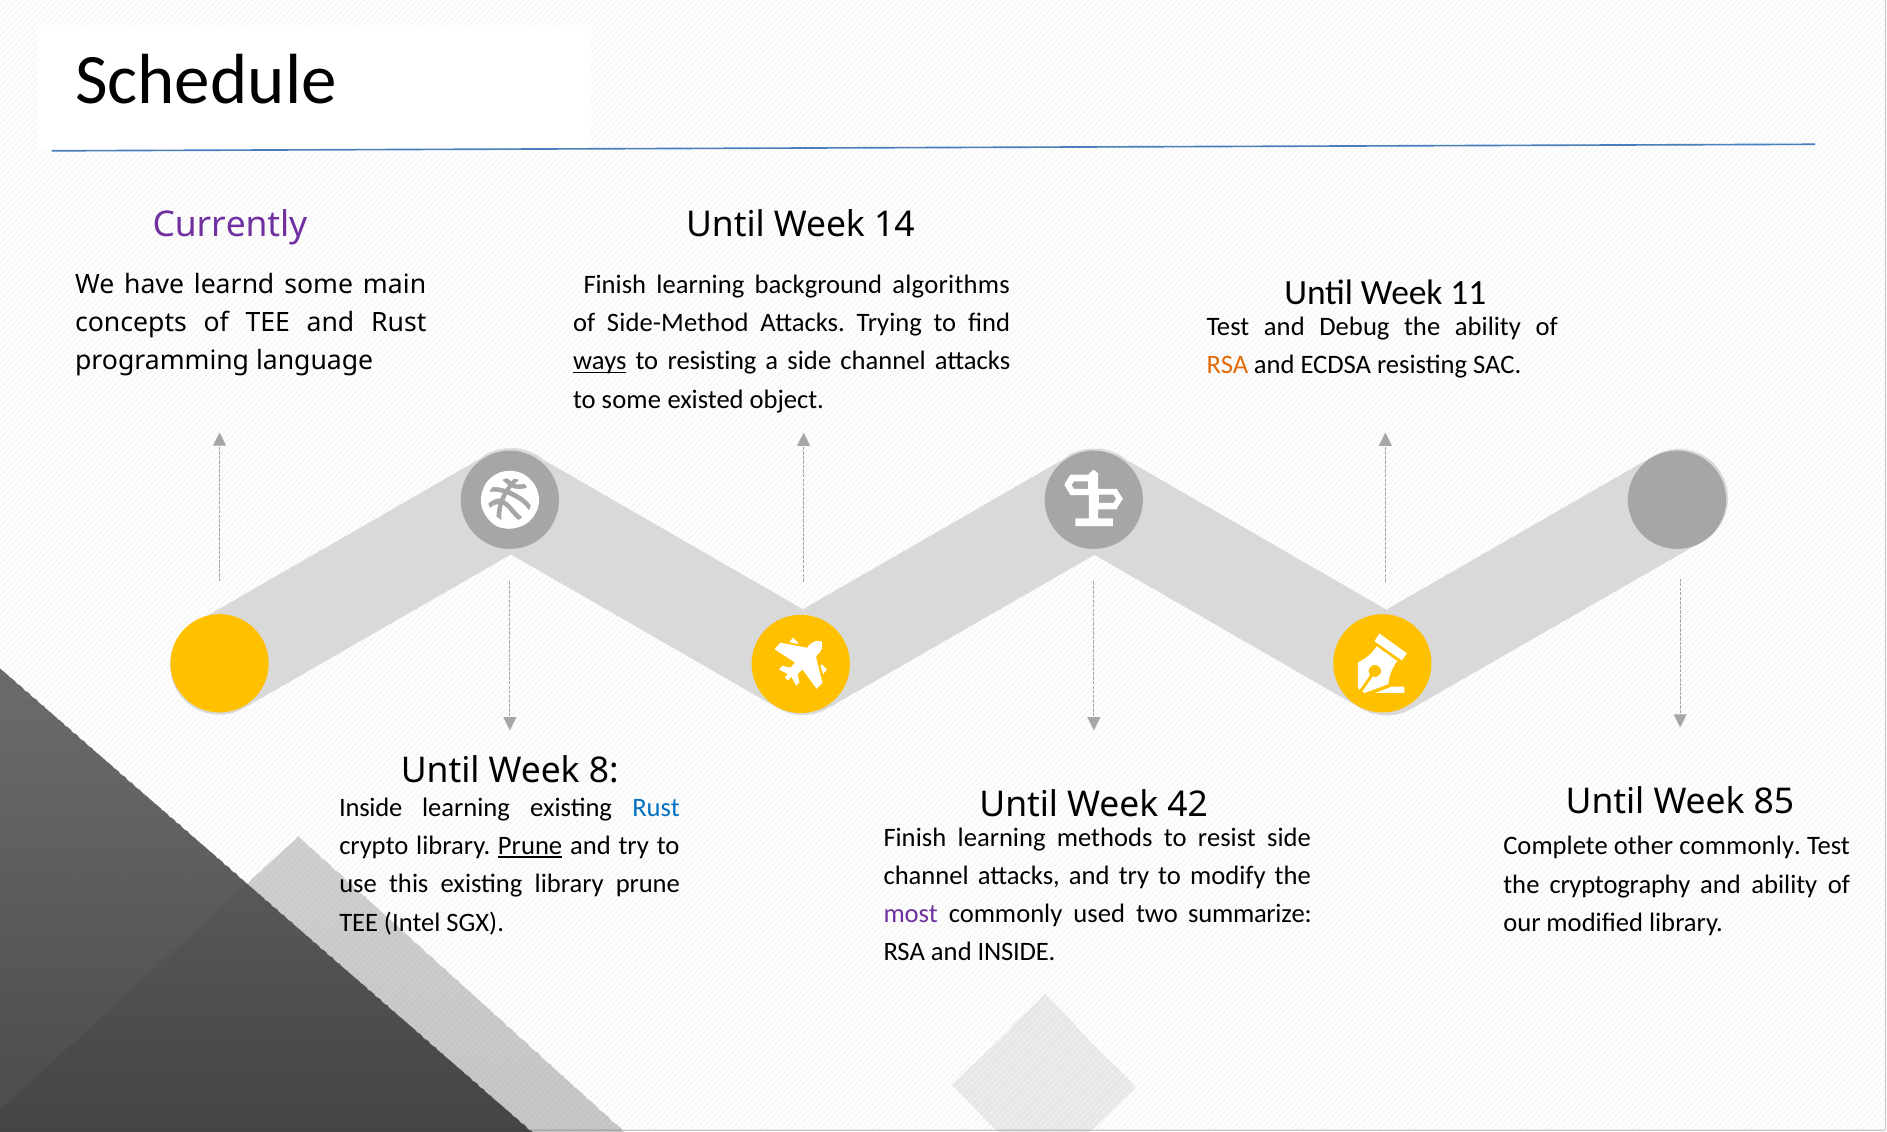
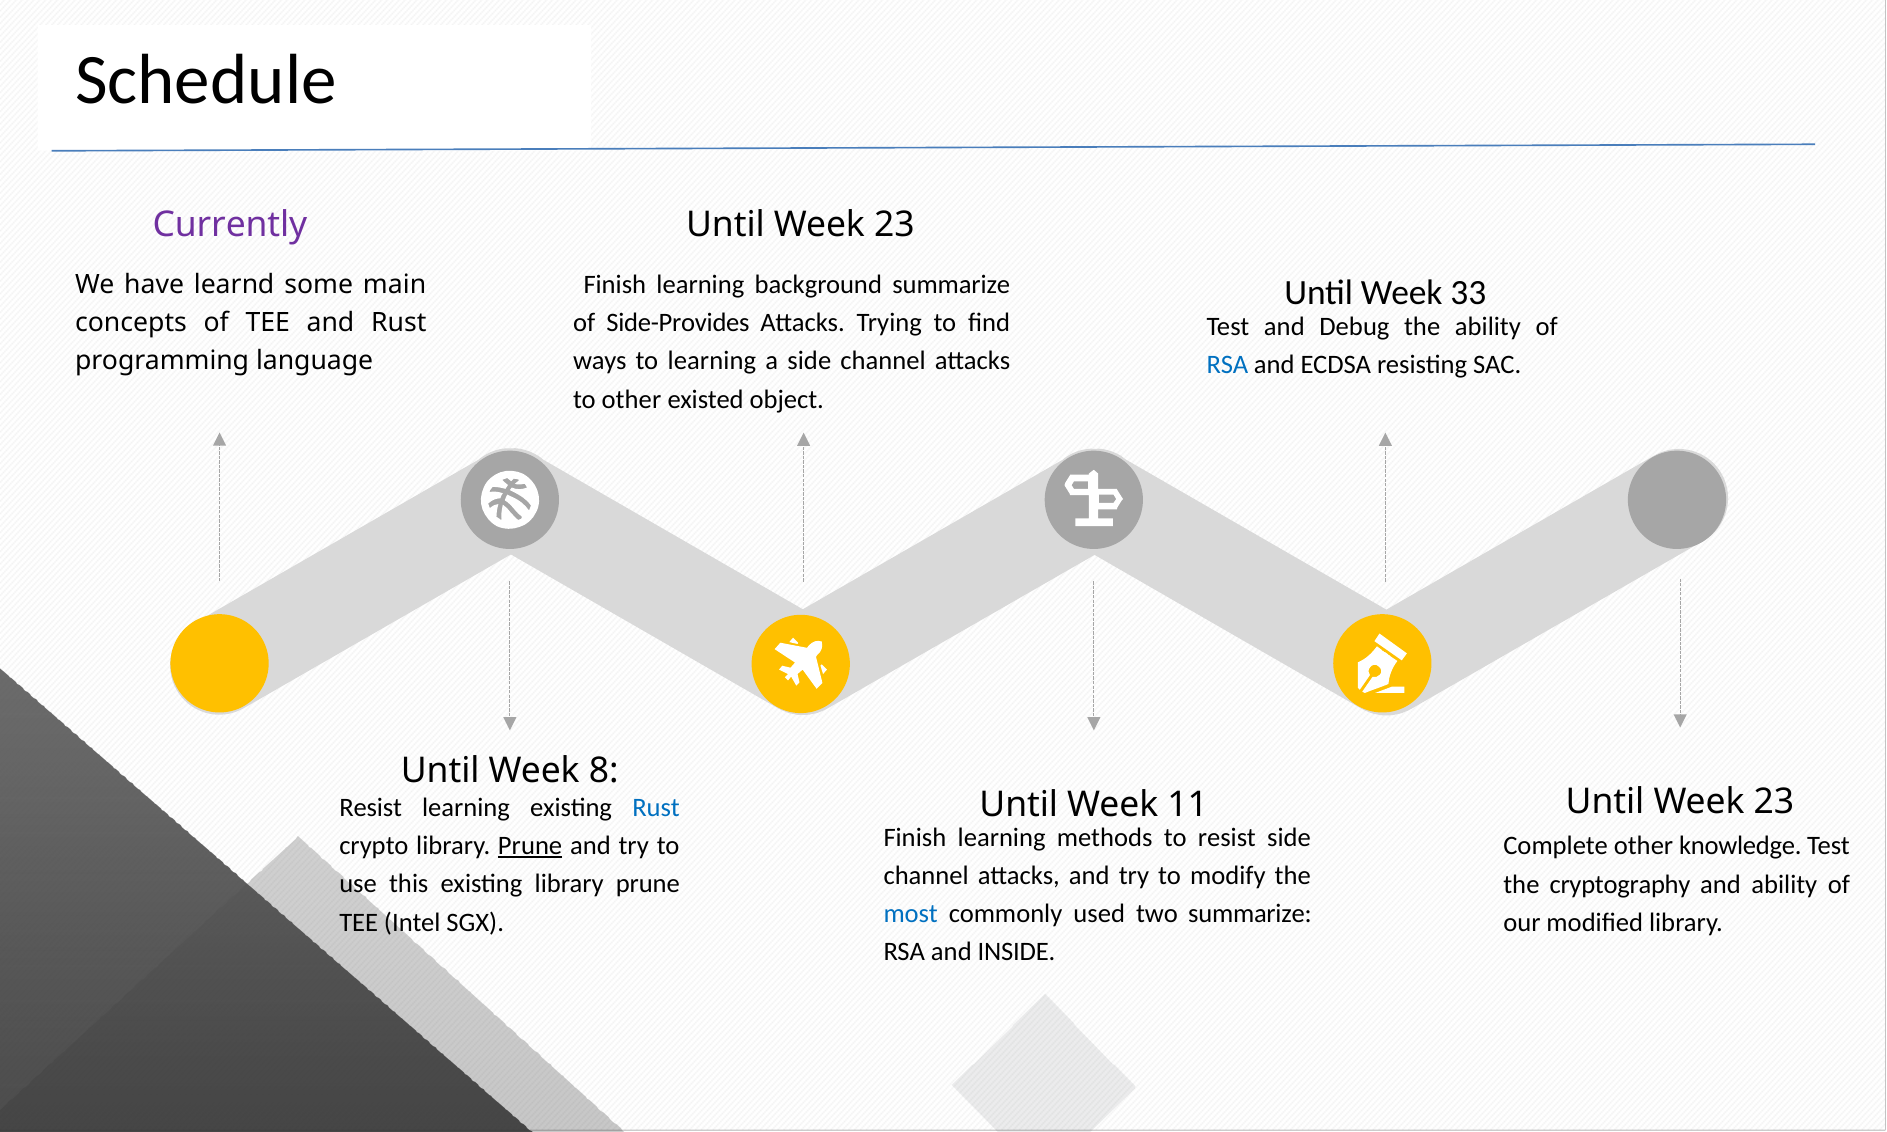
14: 14 -> 23 (894, 225)
background algorithms: algorithms -> summarize (951, 284)
11: 11 -> 33 (1468, 293)
Side-Method: Side-Method -> Side-Provides (678, 323)
ways underline: present -> none (600, 361)
to resisting: resisting -> learning (712, 361)
RSA colour: orange -> blue (1227, 365)
to some: some -> other (631, 399)
85: 85 -> 23 (1774, 802)
42: 42 -> 11 (1188, 805)
Inside: Inside -> Resist (371, 808)
other commonly: commonly -> knowledge (1740, 846)
most colour: purple -> blue (911, 914)
